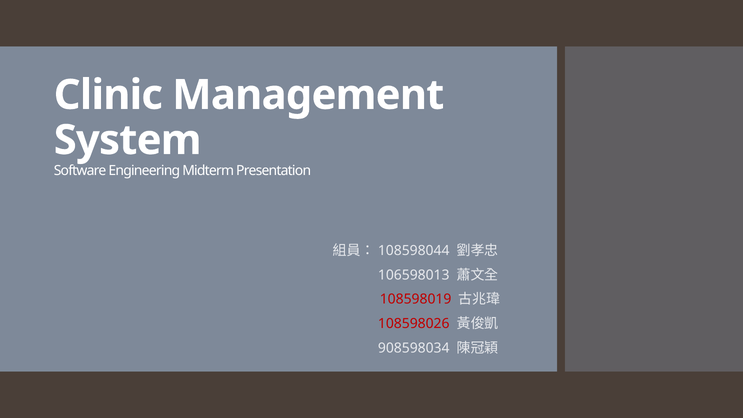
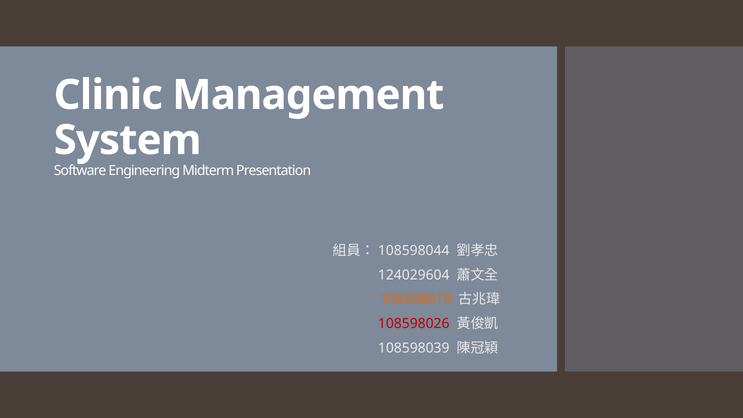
106598013: 106598013 -> 124029604 (414, 275)
108598019 colour: red -> orange (416, 299)
908598034: 908598034 -> 108598039 (414, 348)
